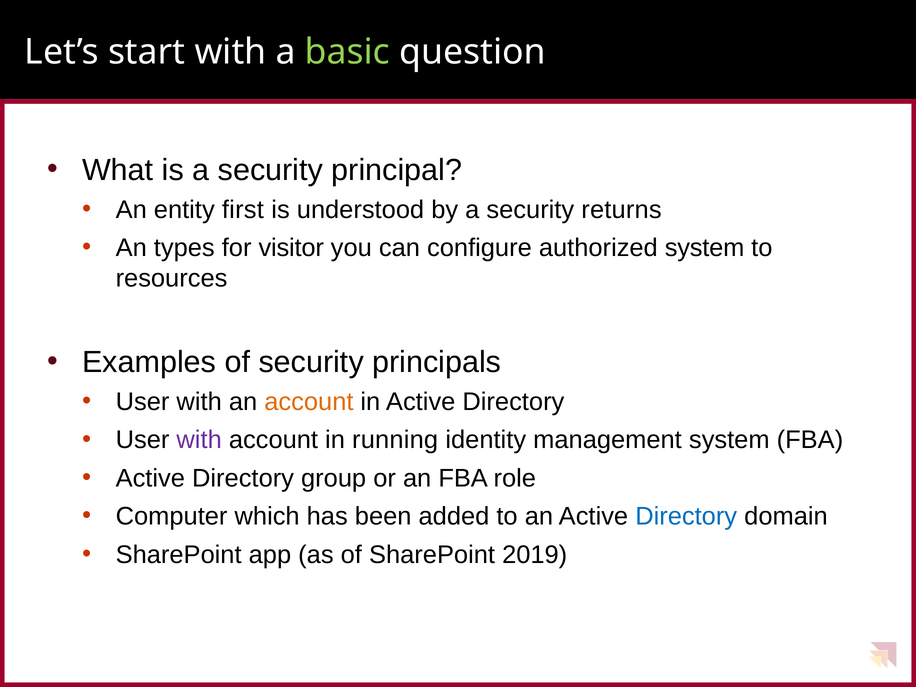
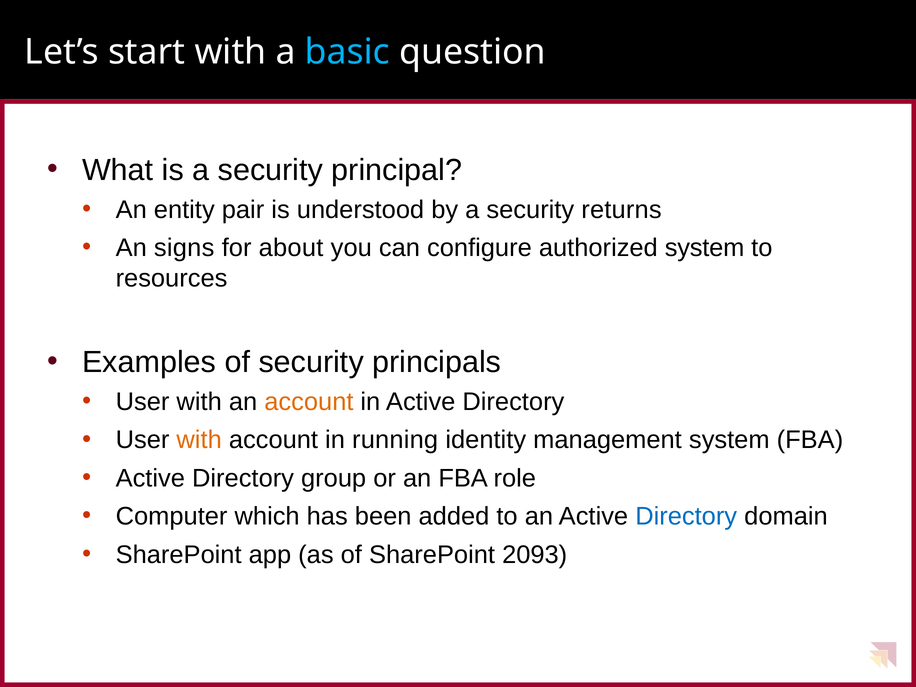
basic colour: light green -> light blue (347, 52)
first: first -> pair (243, 210)
types: types -> signs (184, 248)
visitor: visitor -> about (291, 248)
with colour: purple -> orange (199, 440)
2019: 2019 -> 2093 (535, 555)
